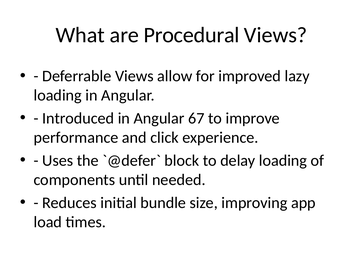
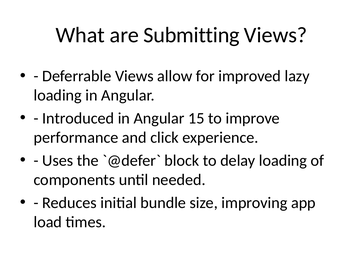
Procedural: Procedural -> Submitting (192, 35)
67: 67 -> 15 (196, 118)
